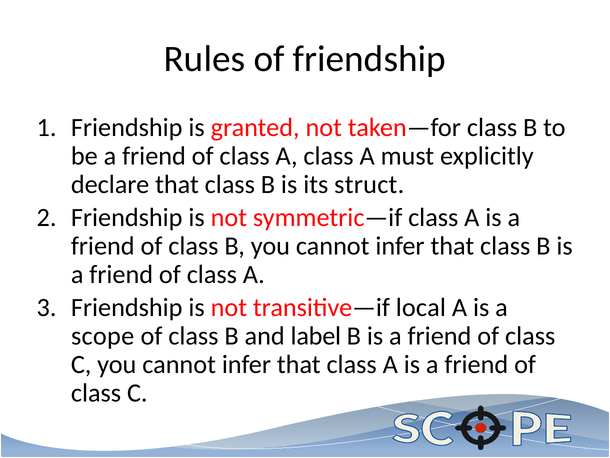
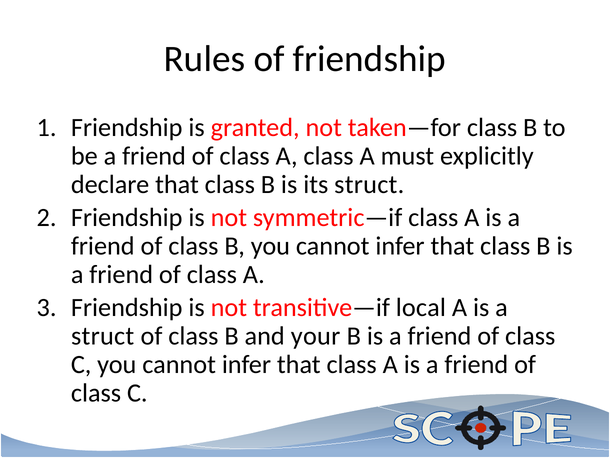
scope: scope -> struct (103, 336)
label: label -> your (316, 336)
